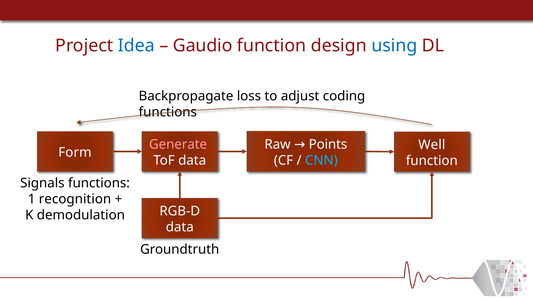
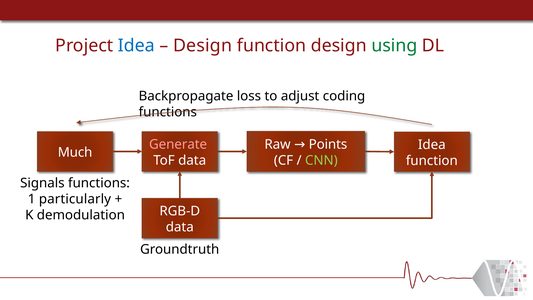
Gaudio: Gaudio -> Design (203, 46)
using colour: blue -> green (394, 46)
Well: Well -> Idea (432, 145)
Form: Form -> Much (75, 152)
CNN colour: light blue -> light green (321, 160)
recognition: recognition -> particularly (75, 199)
